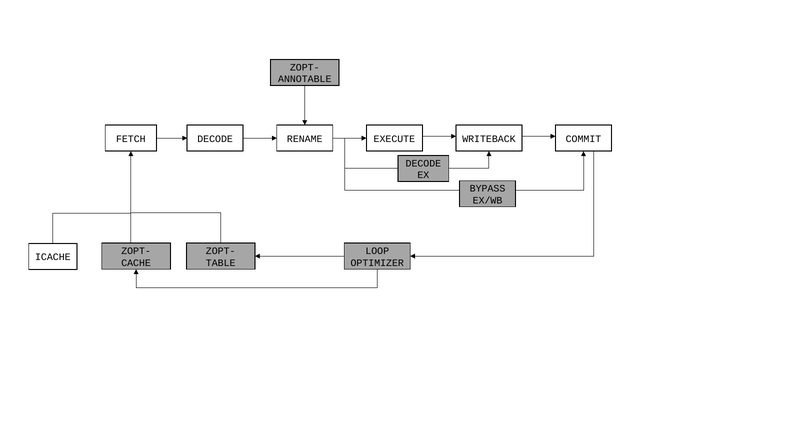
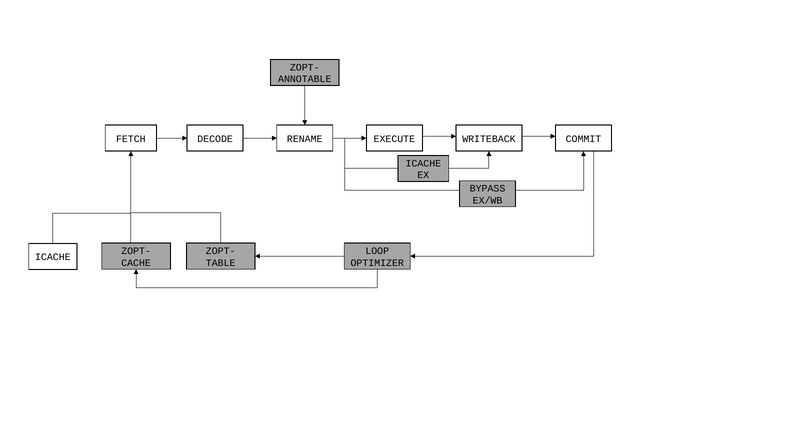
DECODE: DECODE -> ICACHE (423, 163)
